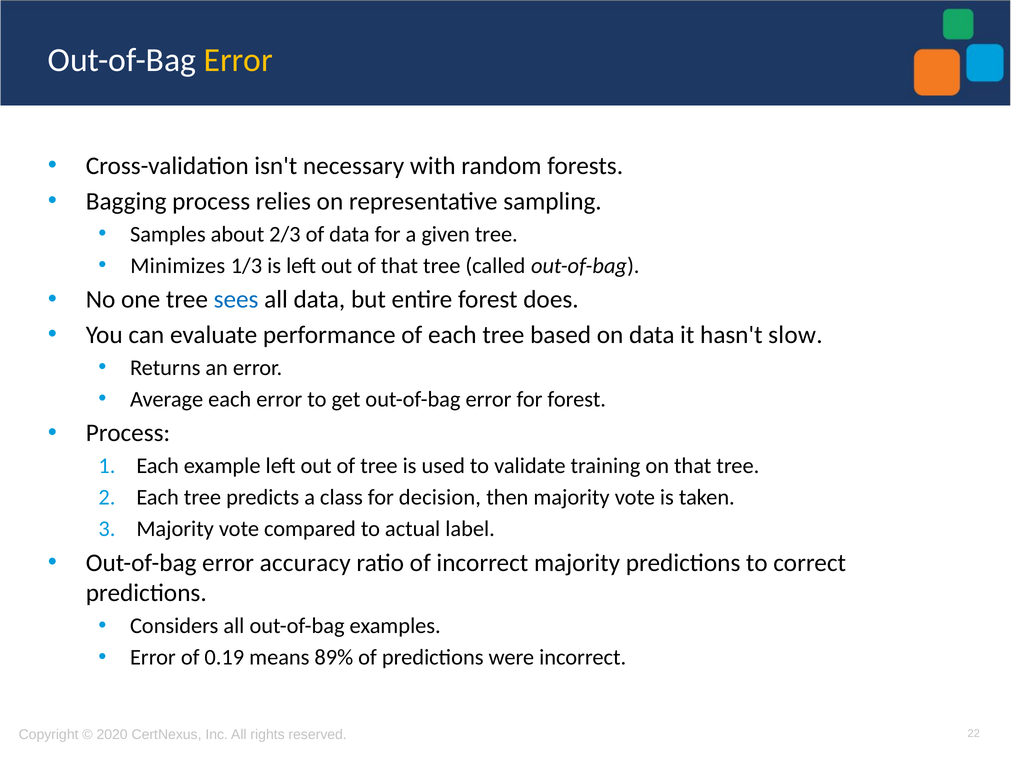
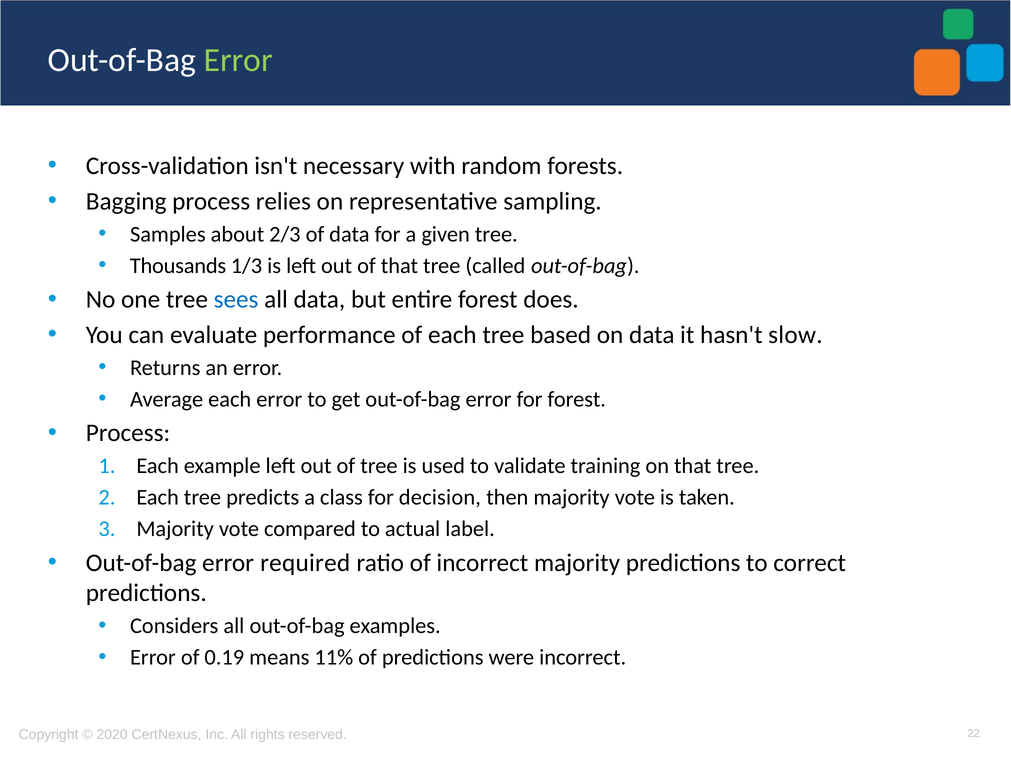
Error colour: yellow -> light green (238, 60)
Minimizes: Minimizes -> Thousands (178, 266)
accuracy: accuracy -> required (305, 563)
89%: 89% -> 11% (334, 658)
